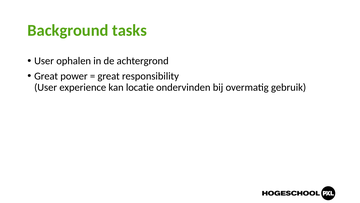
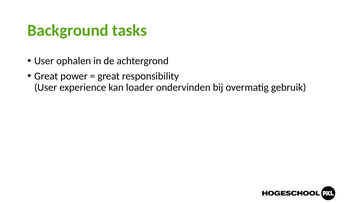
locatie: locatie -> loader (140, 87)
